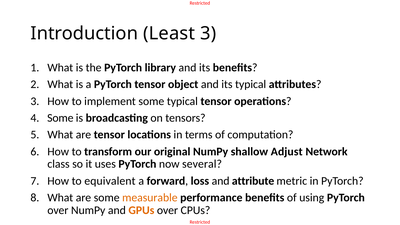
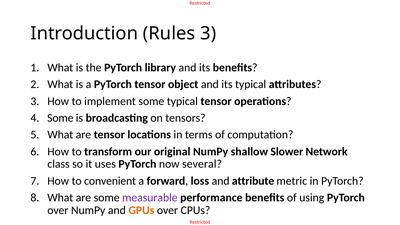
Least: Least -> Rules (169, 34)
Adjust: Adjust -> Slower (287, 151)
equivalent: equivalent -> convenient (110, 181)
measurable colour: orange -> purple (150, 198)
